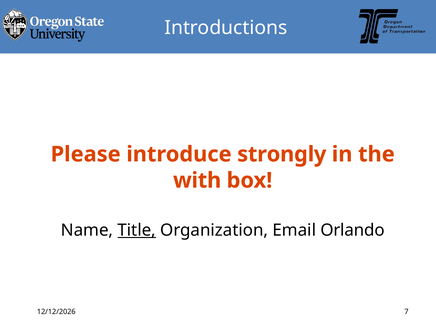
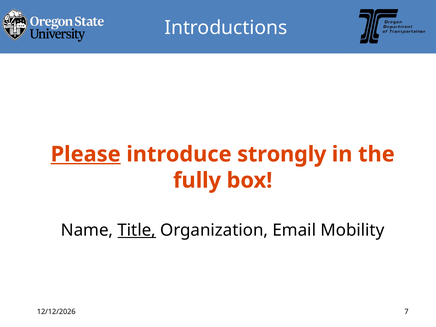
Please underline: none -> present (86, 154)
with: with -> fully (197, 180)
Orlando: Orlando -> Mobility (352, 230)
